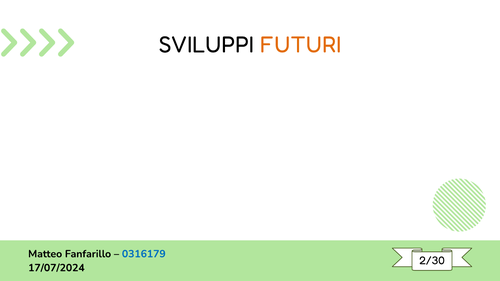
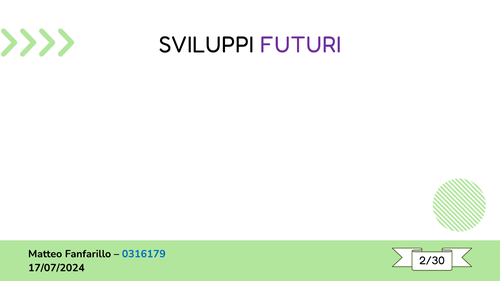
FUTURI colour: orange -> purple (300, 45)
